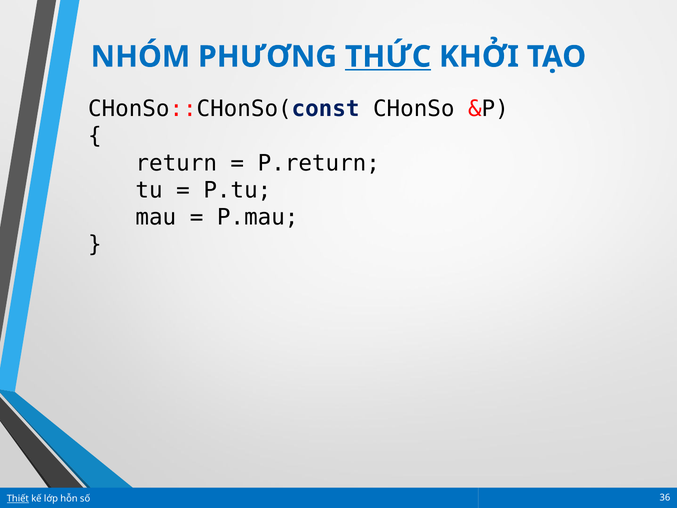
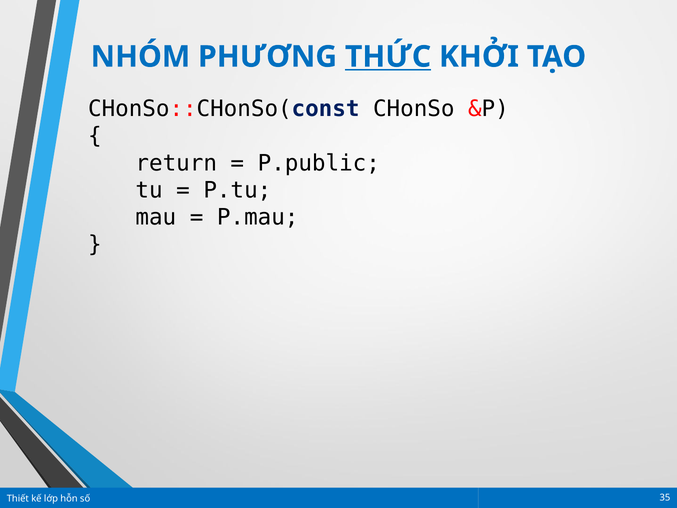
P.return: P.return -> P.public (319, 163)
Thiết underline: present -> none (18, 498)
36: 36 -> 35 (665, 498)
